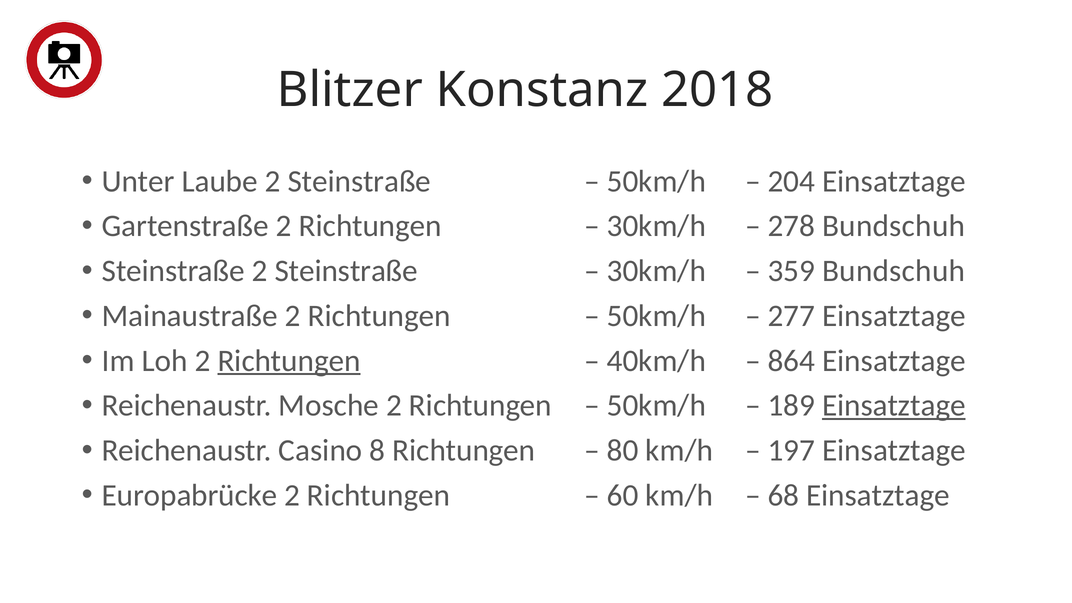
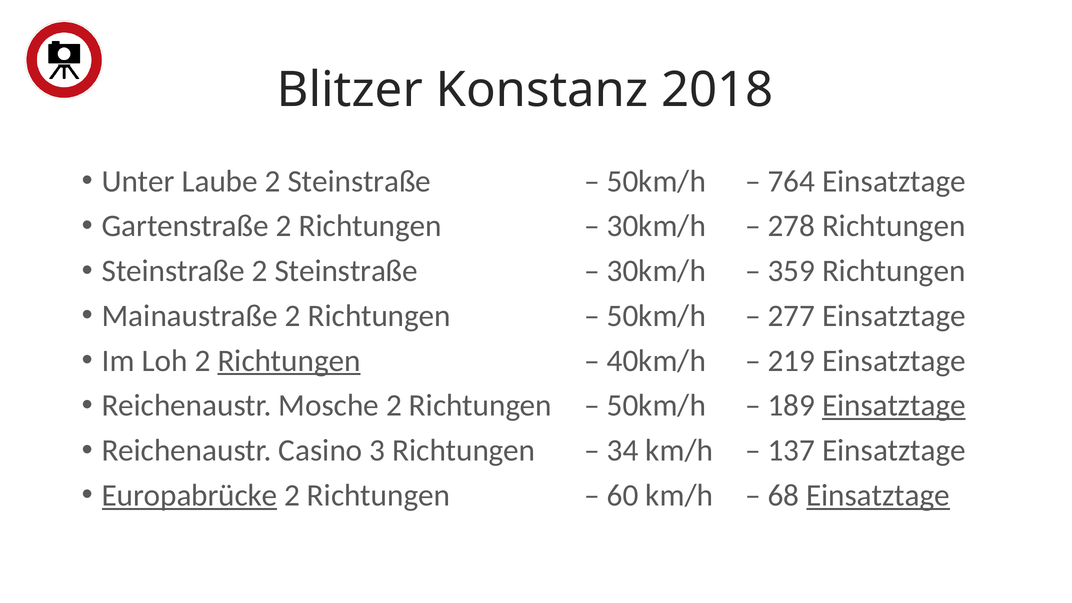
204: 204 -> 764 (791, 181)
278 Bundschuh: Bundschuh -> Richtungen (894, 226)
359 Bundschuh: Bundschuh -> Richtungen (894, 271)
864: 864 -> 219 (791, 361)
8: 8 -> 3 (377, 450)
80: 80 -> 34 (623, 450)
197: 197 -> 137 (791, 450)
Europabrücke underline: none -> present (190, 495)
Einsatztage underline: none -> present (878, 495)
